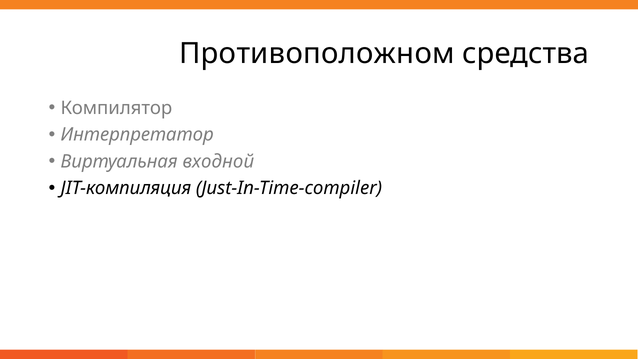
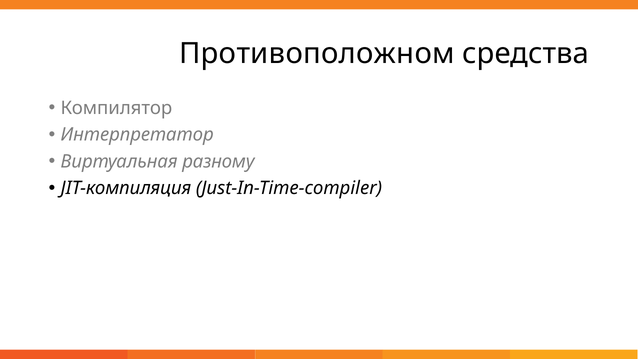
входной: входной -> разному (219, 161)
